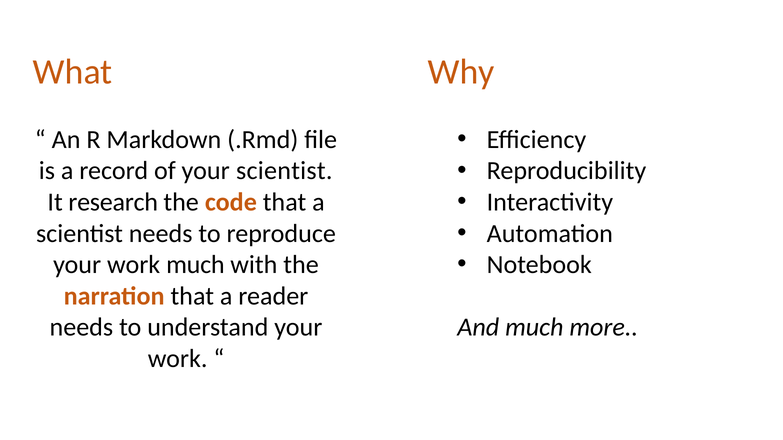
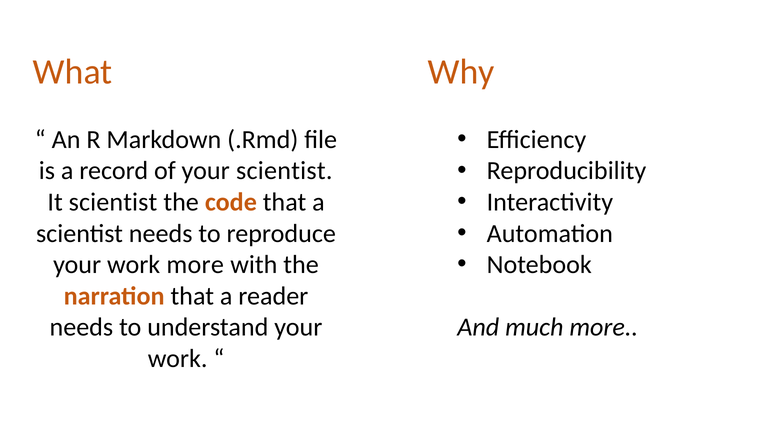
It research: research -> scientist (113, 202)
work much: much -> more (195, 265)
